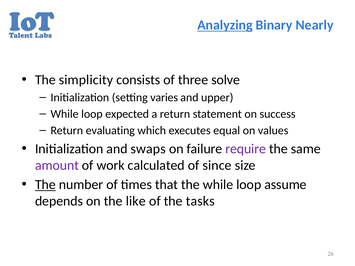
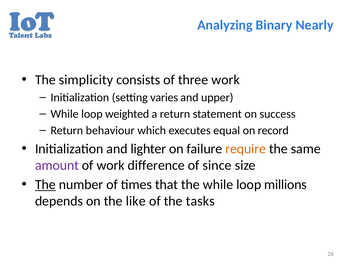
Analyzing underline: present -> none (225, 25)
three solve: solve -> work (226, 80)
expected: expected -> weighted (127, 114)
evaluating: evaluating -> behaviour (110, 131)
values: values -> record (273, 131)
swaps: swaps -> lighter (148, 149)
require colour: purple -> orange (246, 149)
calculated: calculated -> difference (156, 165)
assume: assume -> millions (286, 185)
